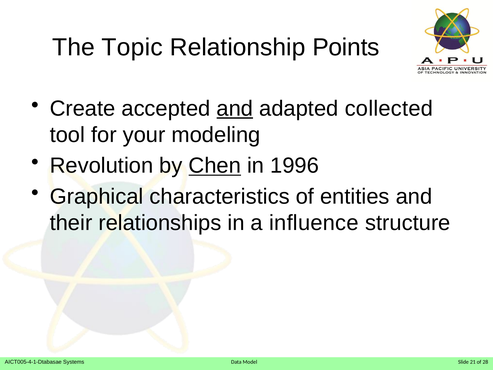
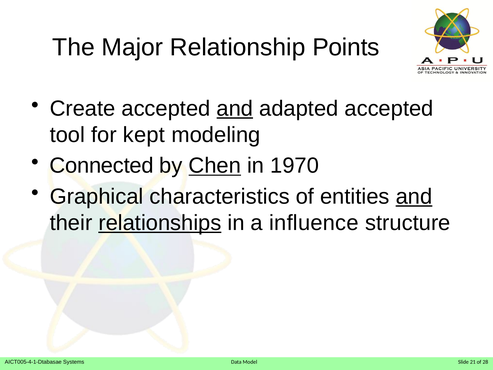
Topic: Topic -> Major (132, 47)
adapted collected: collected -> accepted (389, 109)
your: your -> kept (144, 135)
Revolution: Revolution -> Connected (102, 166)
1996: 1996 -> 1970 (295, 166)
and underline: none -> present (414, 196)
relationships underline: none -> present (160, 223)
